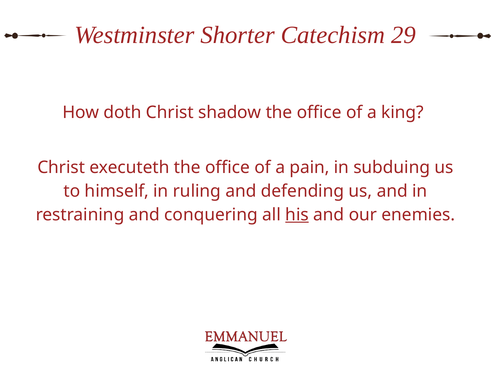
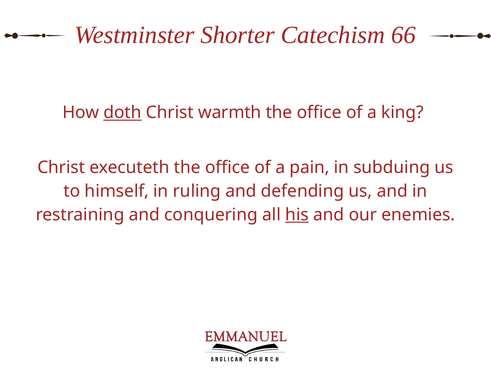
29: 29 -> 66 (404, 35)
doth underline: none -> present (122, 113)
shadow: shadow -> warmth (230, 113)
